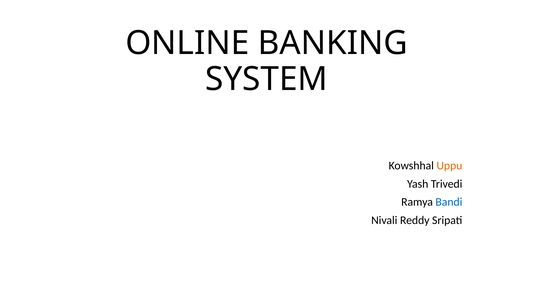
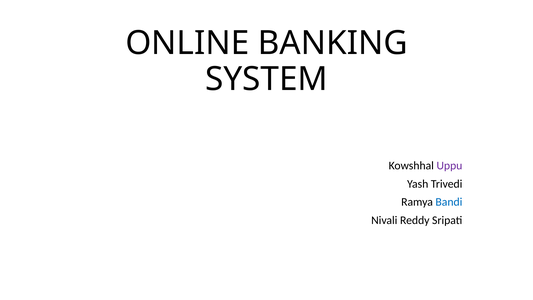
Uppu colour: orange -> purple (449, 166)
